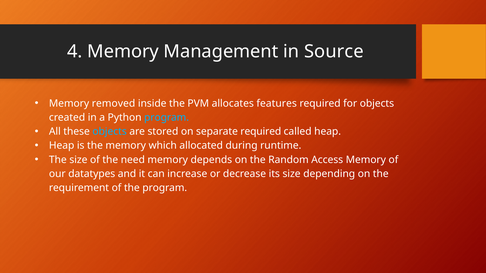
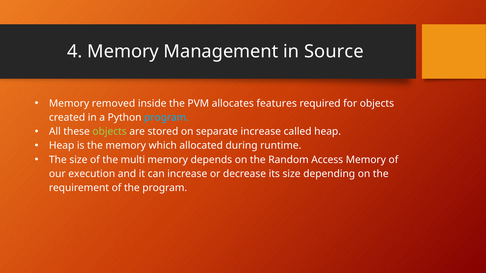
objects colour: light blue -> light green (110, 132)
separate required: required -> increase (261, 132)
need: need -> multi (133, 160)
datatypes: datatypes -> execution (92, 174)
